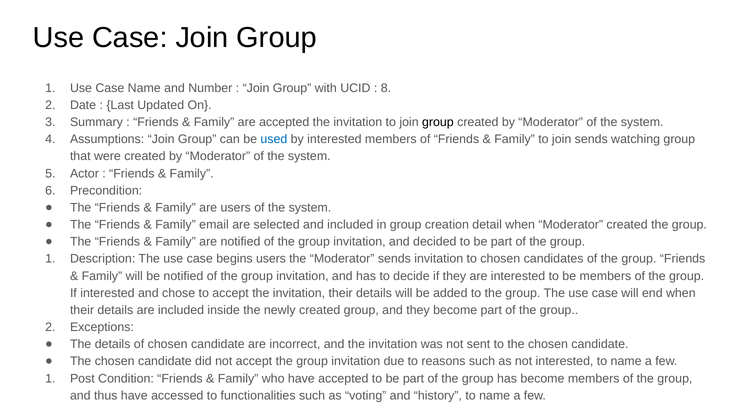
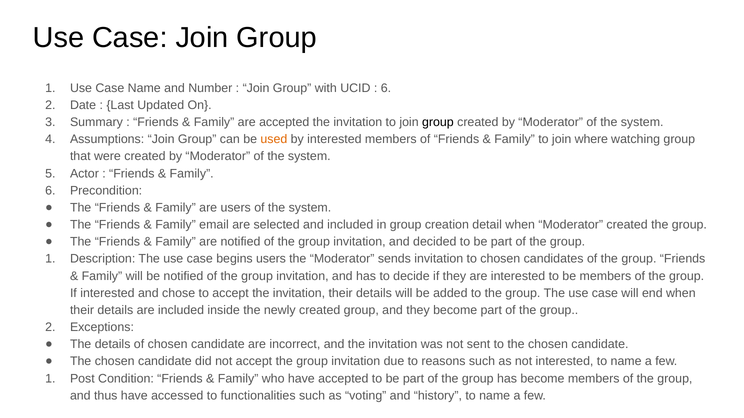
8: 8 -> 6 (386, 88)
used colour: blue -> orange (274, 139)
join sends: sends -> where (591, 139)
